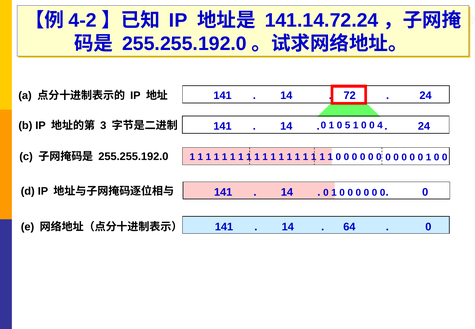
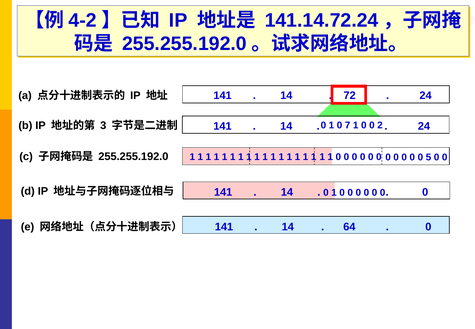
5: 5 -> 7 (348, 125)
4: 4 -> 2 (380, 125)
1: 1 -> 5 (428, 157)
